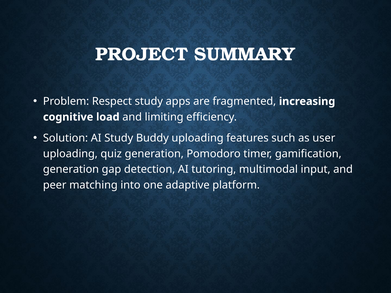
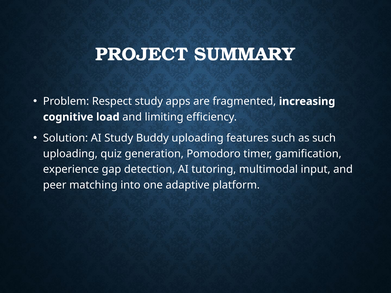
as user: user -> such (324, 138)
generation: generation -> experience (71, 169)
